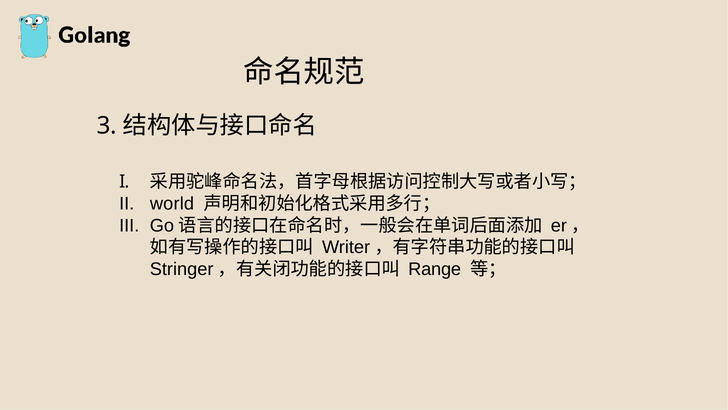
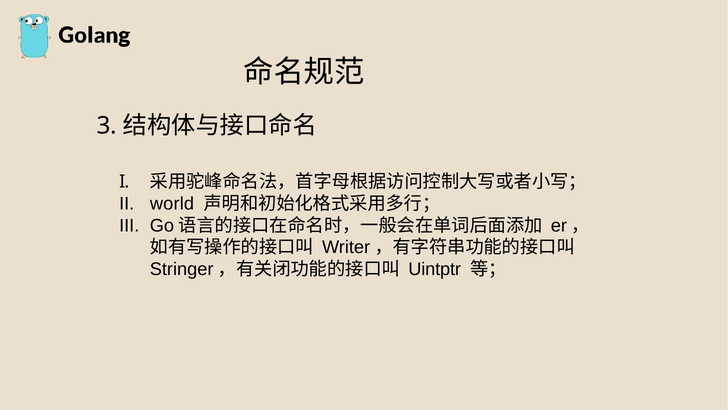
Range: Range -> Uintptr (435, 269)
